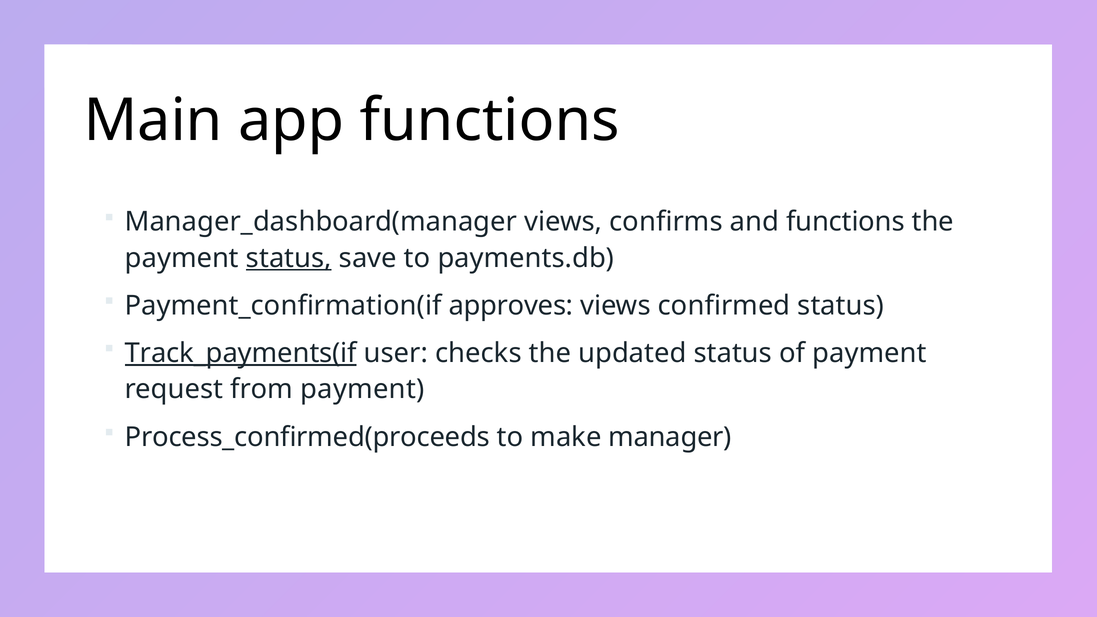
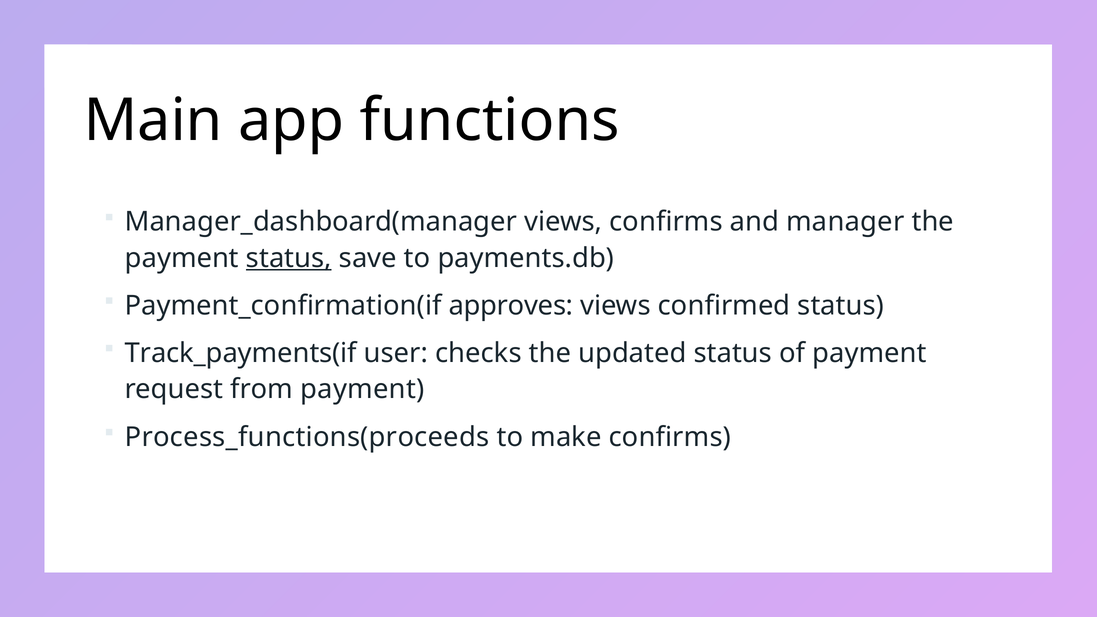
and functions: functions -> manager (845, 222)
Track_payments(if underline: present -> none (241, 353)
Process_confirmed(proceeds: Process_confirmed(proceeds -> Process_functions(proceeds (307, 437)
make manager: manager -> confirms (670, 437)
